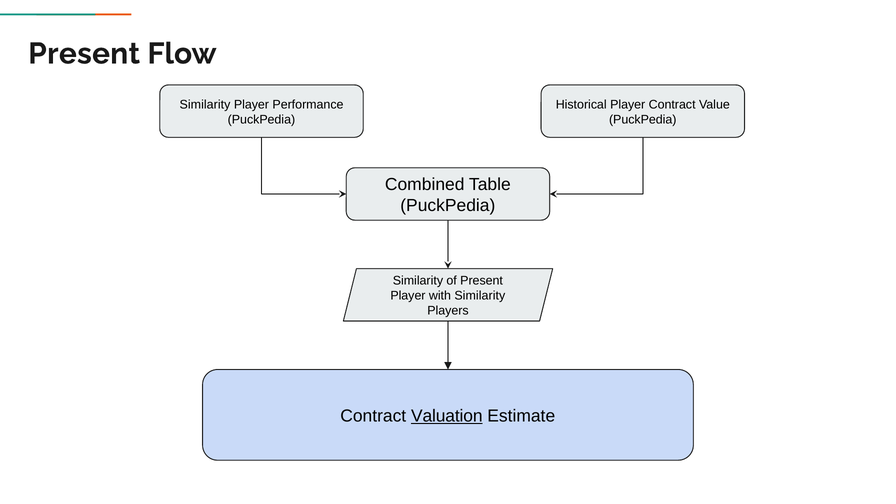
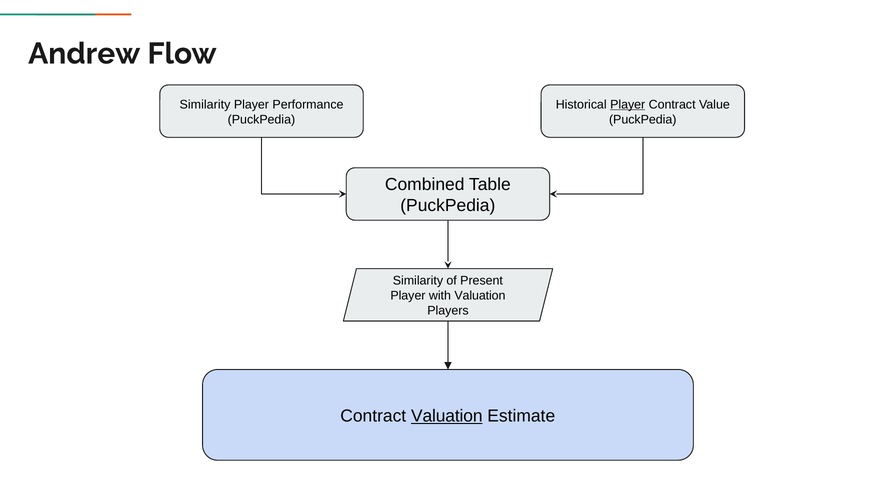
Present: Present -> Andrew (84, 54)
Player underline: none -> present (628, 105)
with Similarity: Similarity -> Valuation (480, 296)
